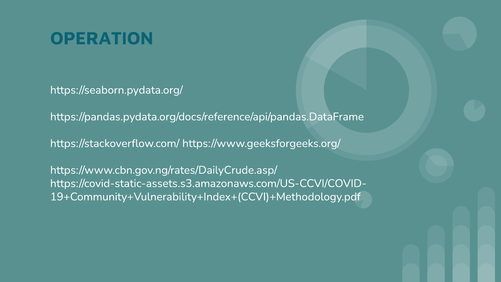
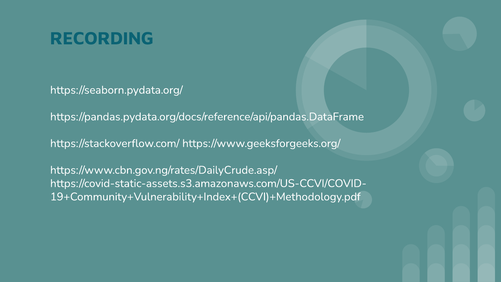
OPERATION: OPERATION -> RECORDING (102, 38)
